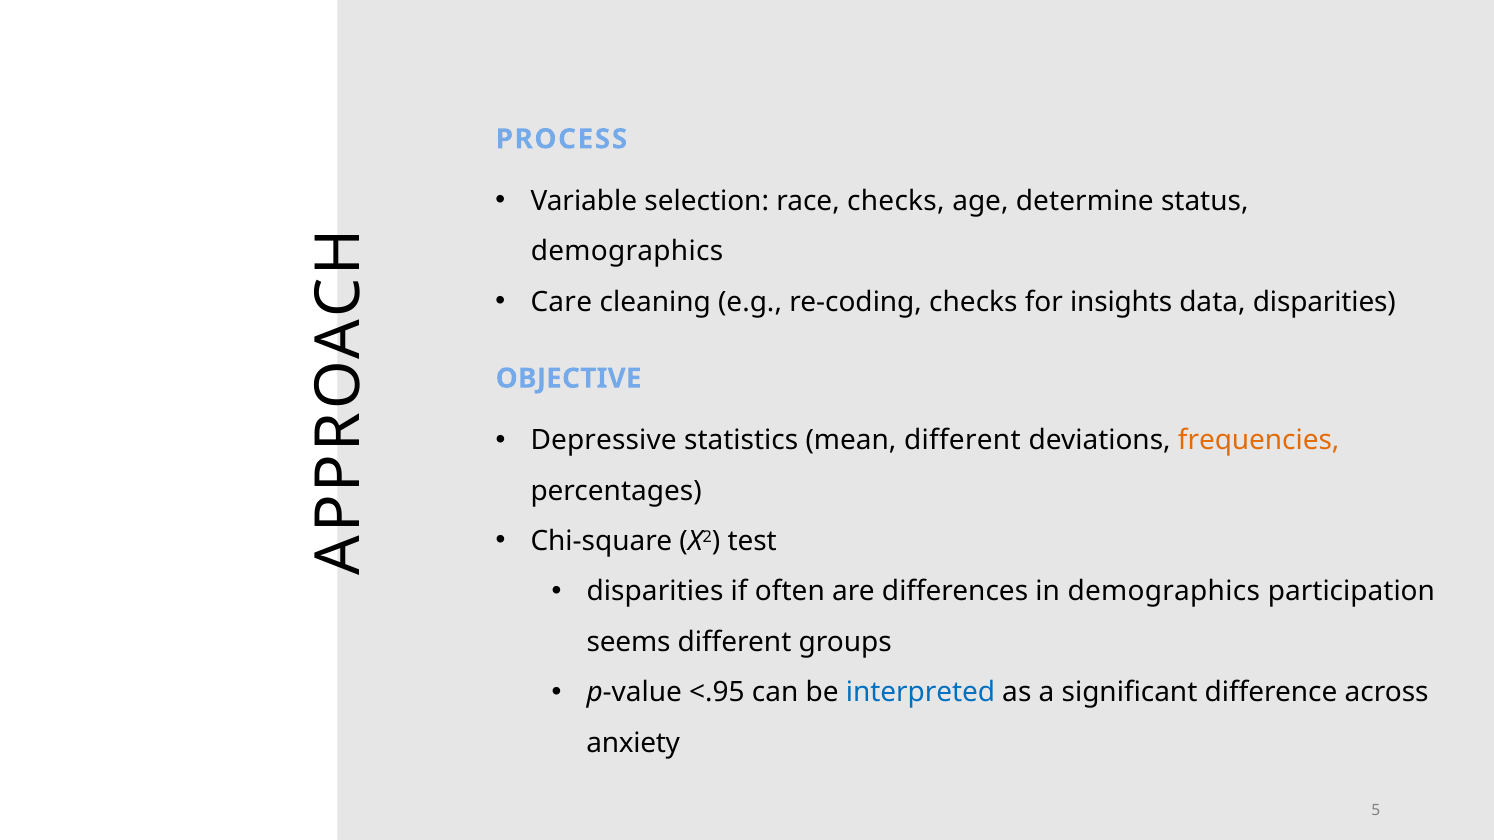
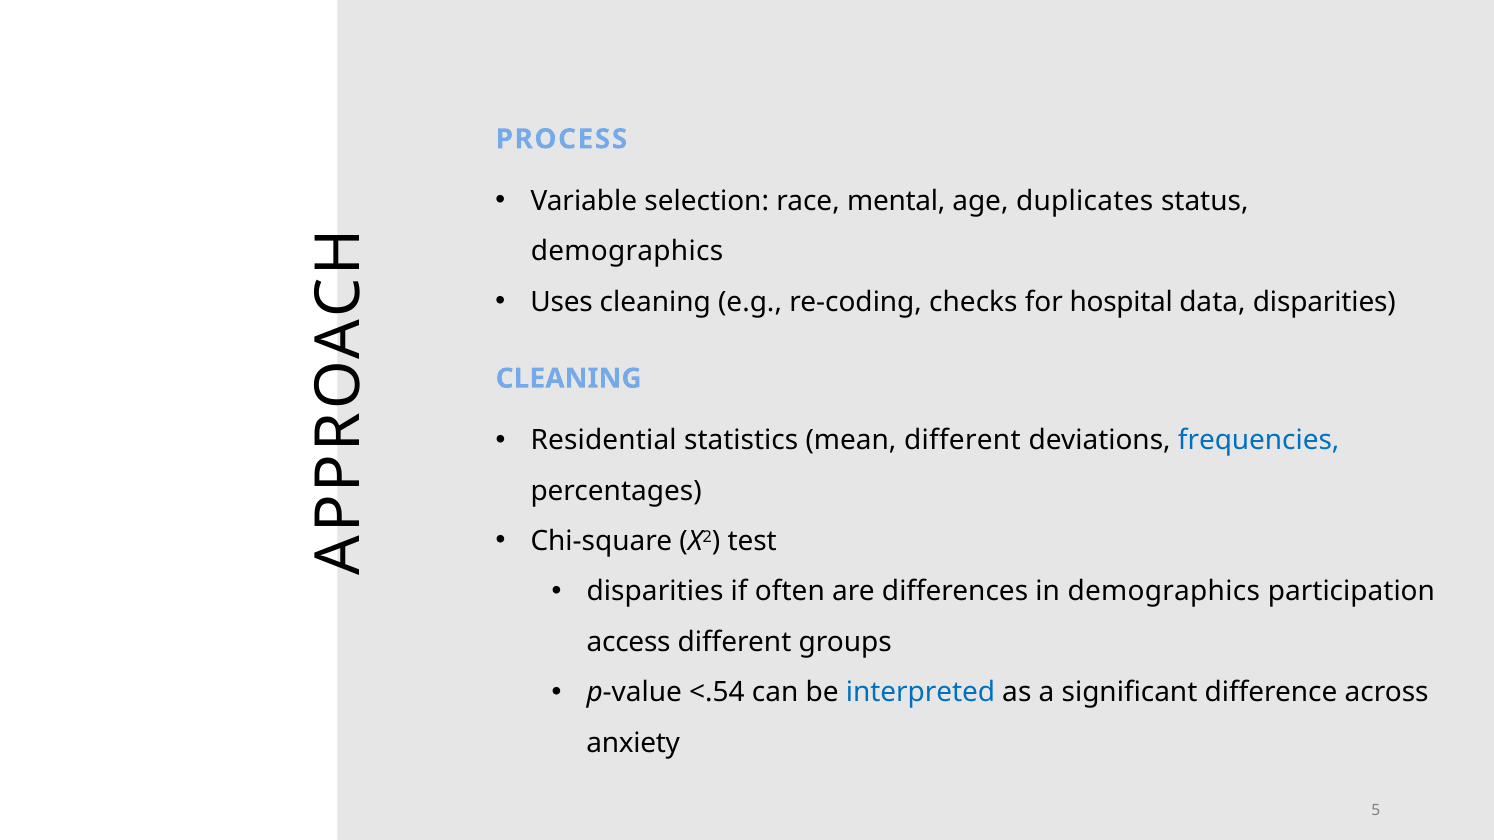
race checks: checks -> mental (896, 201)
determine: determine -> duplicates (1085, 201)
Care: Care -> Uses (562, 302)
insights: insights -> hospital (1121, 302)
OBJECTIVE: OBJECTIVE -> CLEANING (569, 379)
Depressive: Depressive -> Residential (604, 441)
frequencies colour: orange -> blue (1259, 441)
seems: seems -> access (629, 642)
<.95: <.95 -> <.54 (717, 693)
